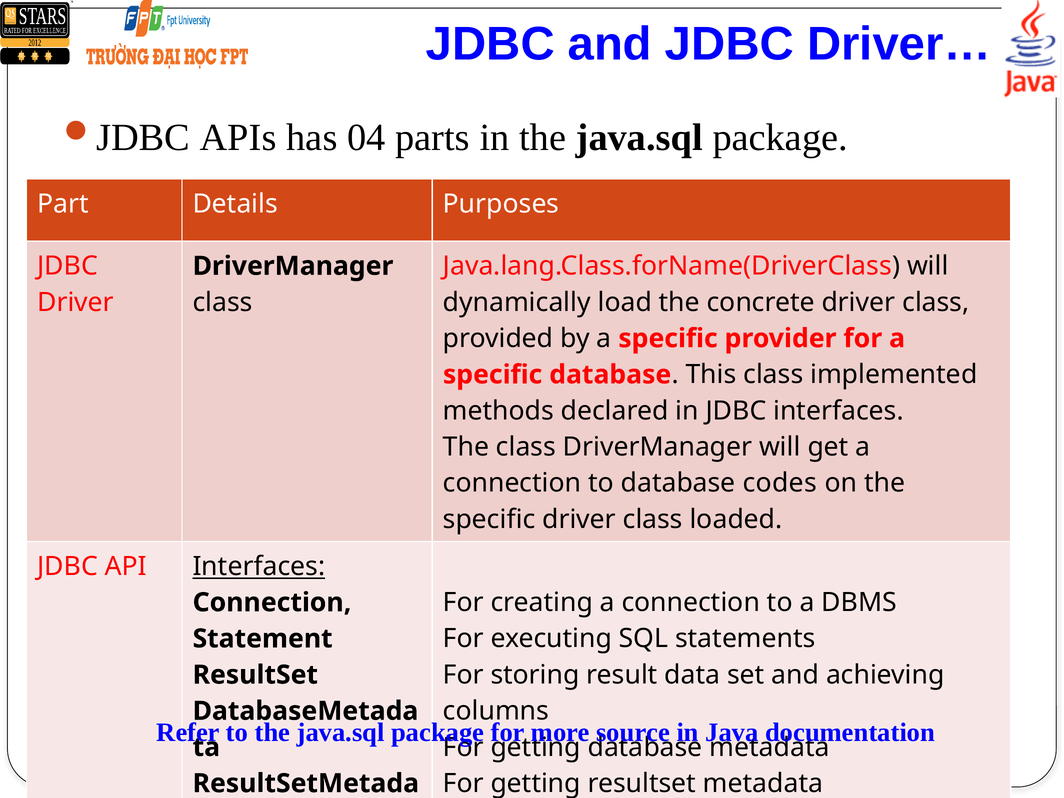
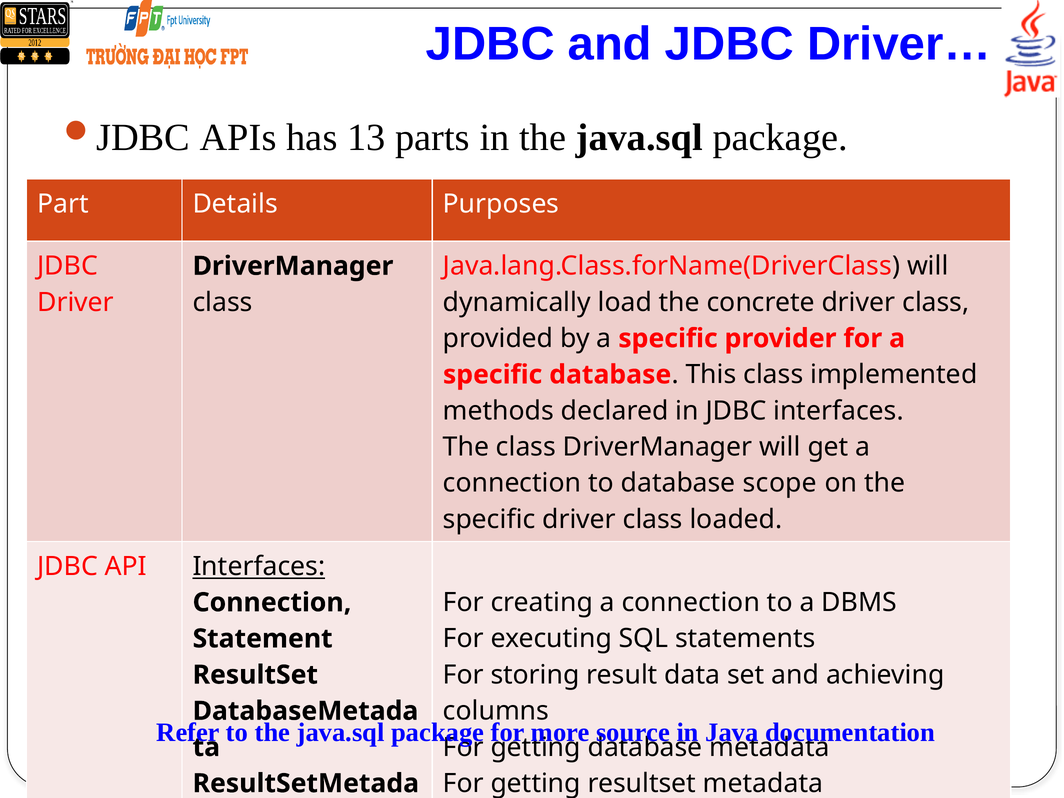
04: 04 -> 13 (366, 137)
codes: codes -> scope (780, 483)
